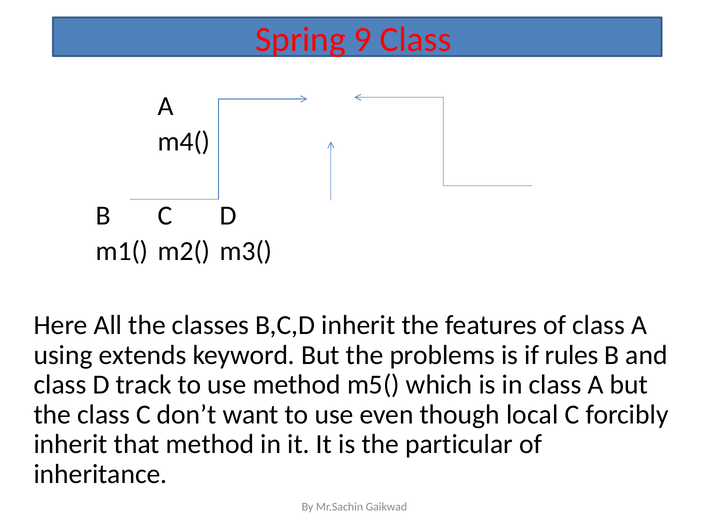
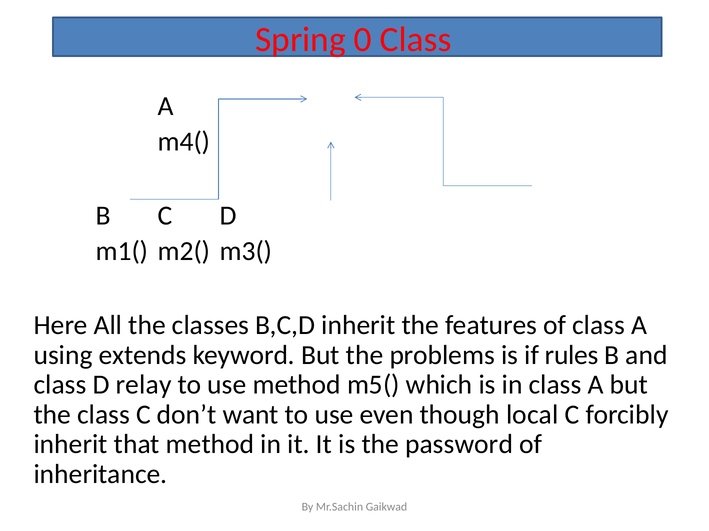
9: 9 -> 0 (363, 39)
track: track -> relay (144, 385)
particular: particular -> password (459, 445)
